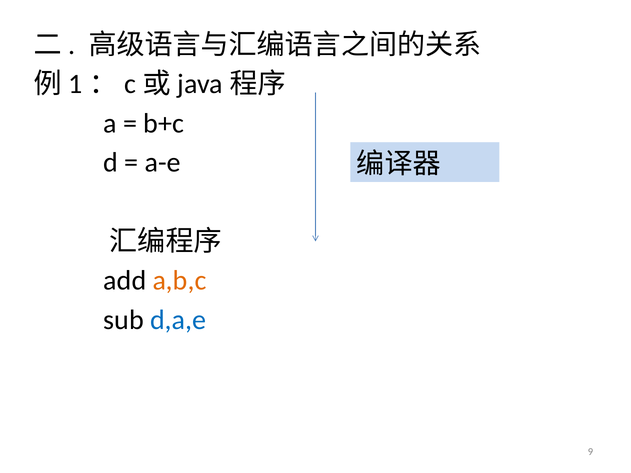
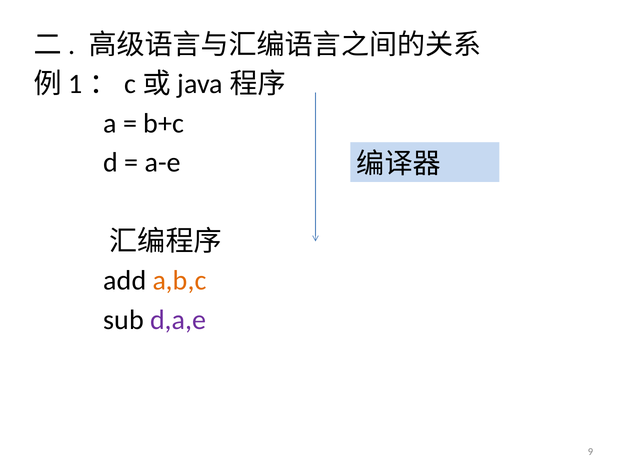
d,a,e colour: blue -> purple (178, 320)
